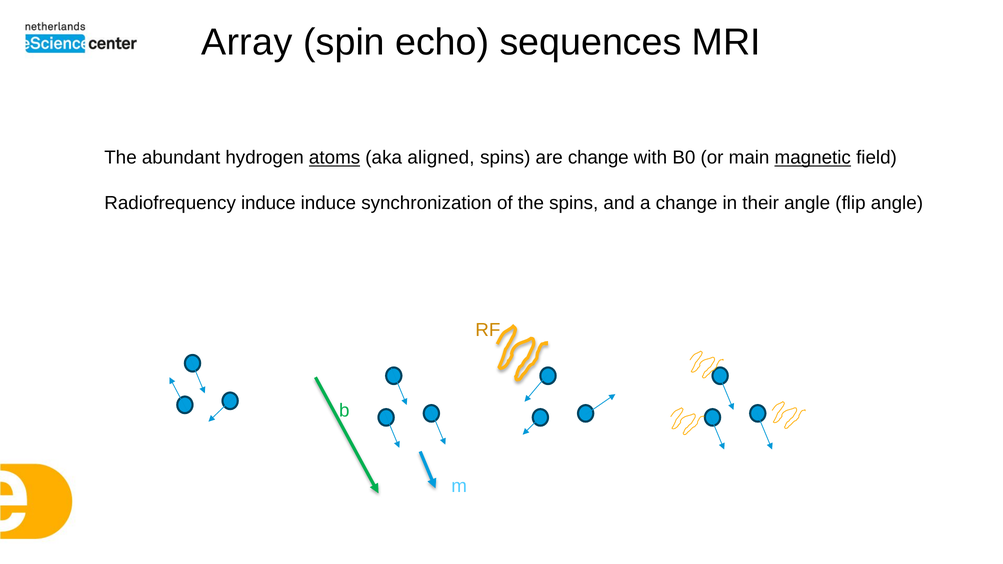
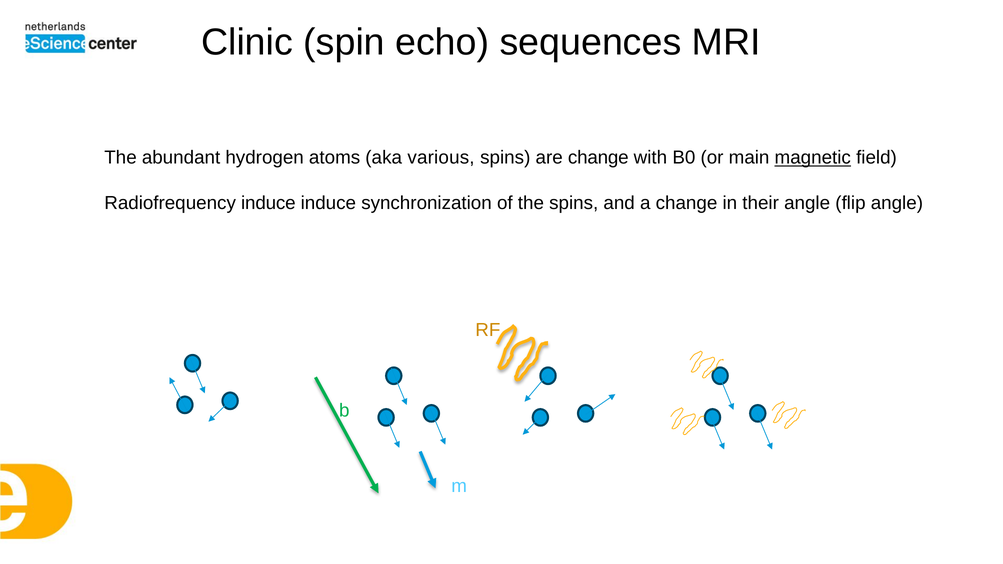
Array: Array -> Clinic (247, 42)
atoms underline: present -> none (335, 158)
aligned: aligned -> various (441, 158)
